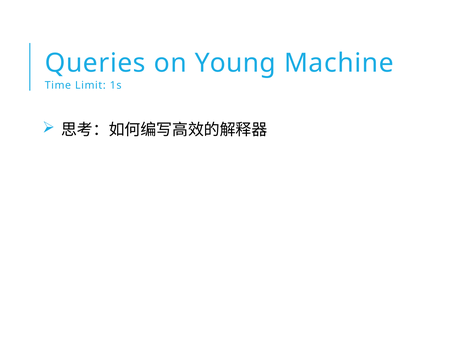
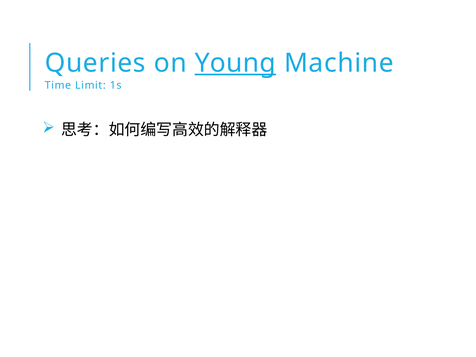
Young underline: none -> present (235, 63)
